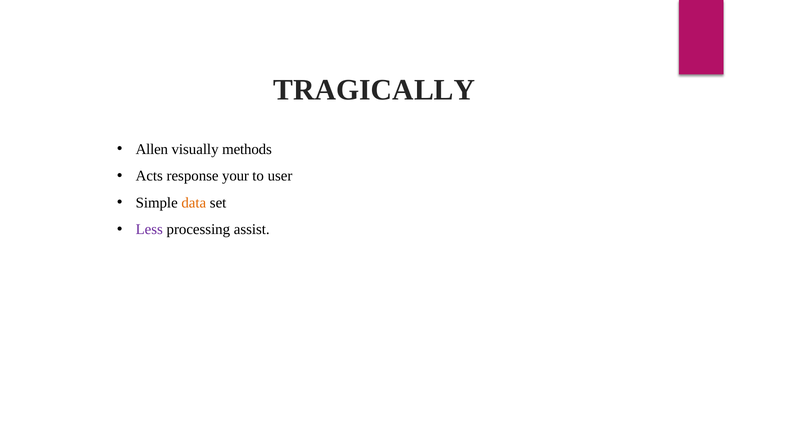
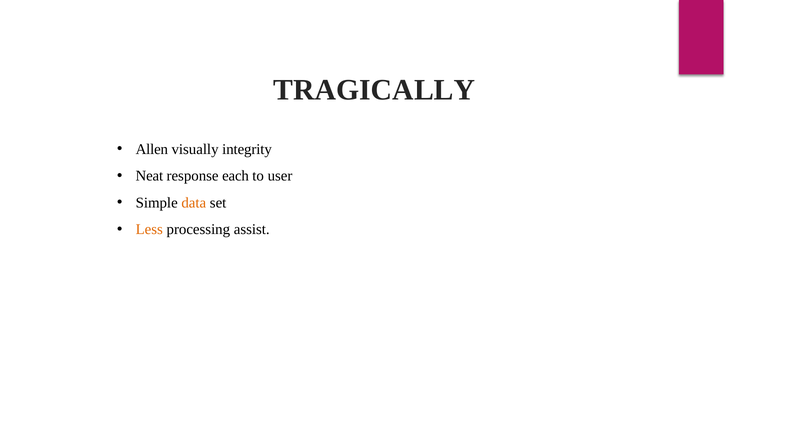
methods: methods -> integrity (247, 149)
Acts: Acts -> Neat (149, 176)
your: your -> each (236, 176)
Less colour: purple -> orange (149, 230)
